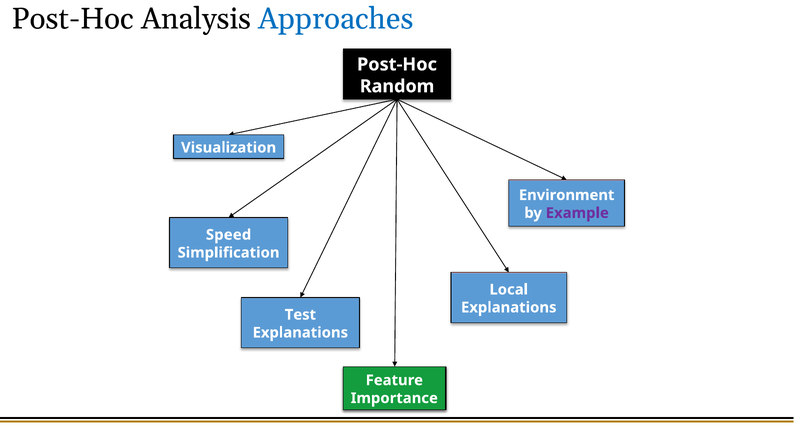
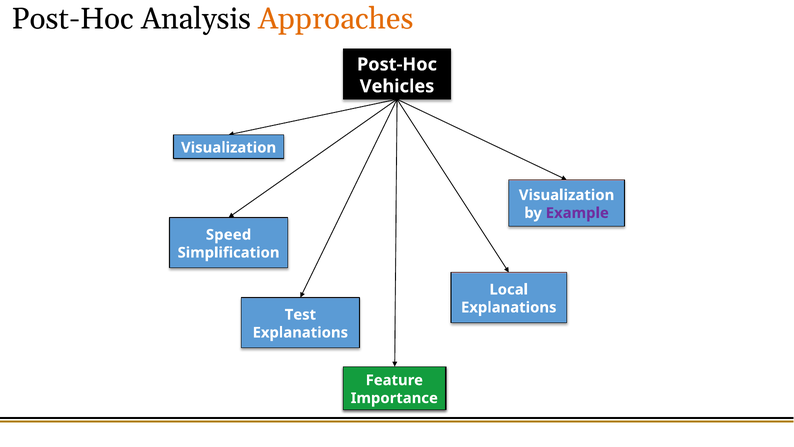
Approaches colour: blue -> orange (336, 19)
Random: Random -> Vehicles (397, 86)
Environment: Environment -> Visualization (567, 195)
